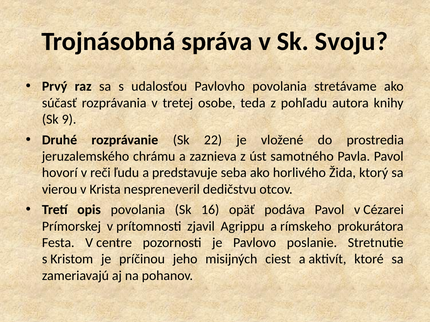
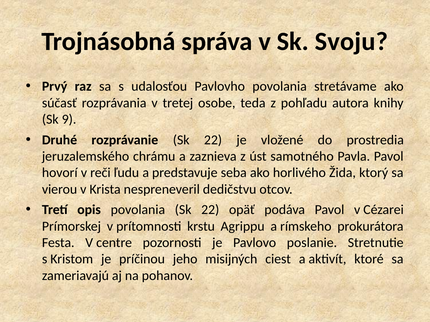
povolania Sk 16: 16 -> 22 (210, 210)
zjavil: zjavil -> krstu (201, 227)
